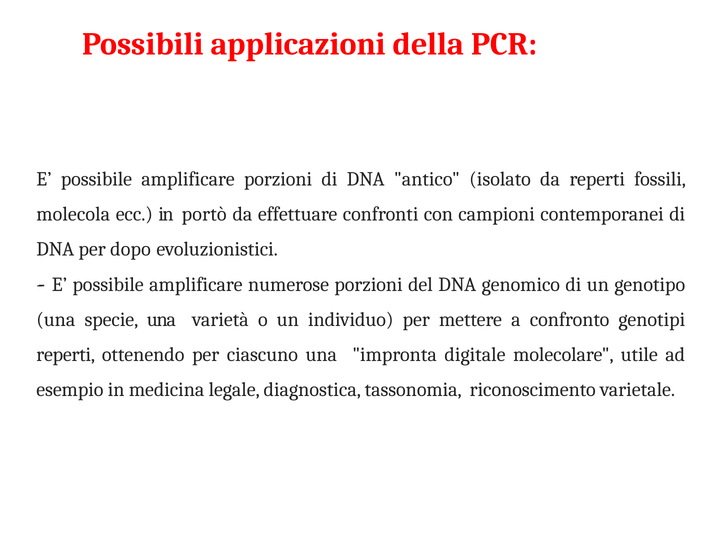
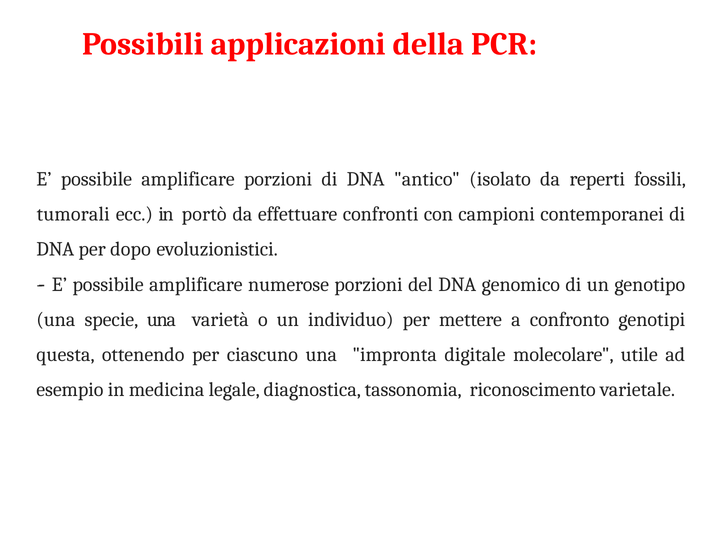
molecola: molecola -> tumorali (73, 214)
reperti: reperti -> questa (66, 354)
